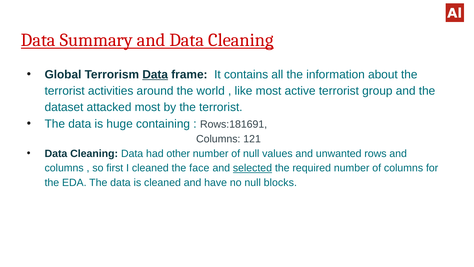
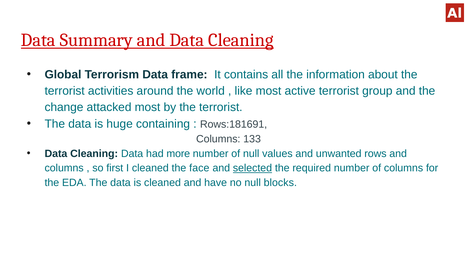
Data underline: present -> none (155, 75)
dataset: dataset -> change (64, 107)
121: 121 -> 133 (252, 139)
other: other -> more (178, 153)
